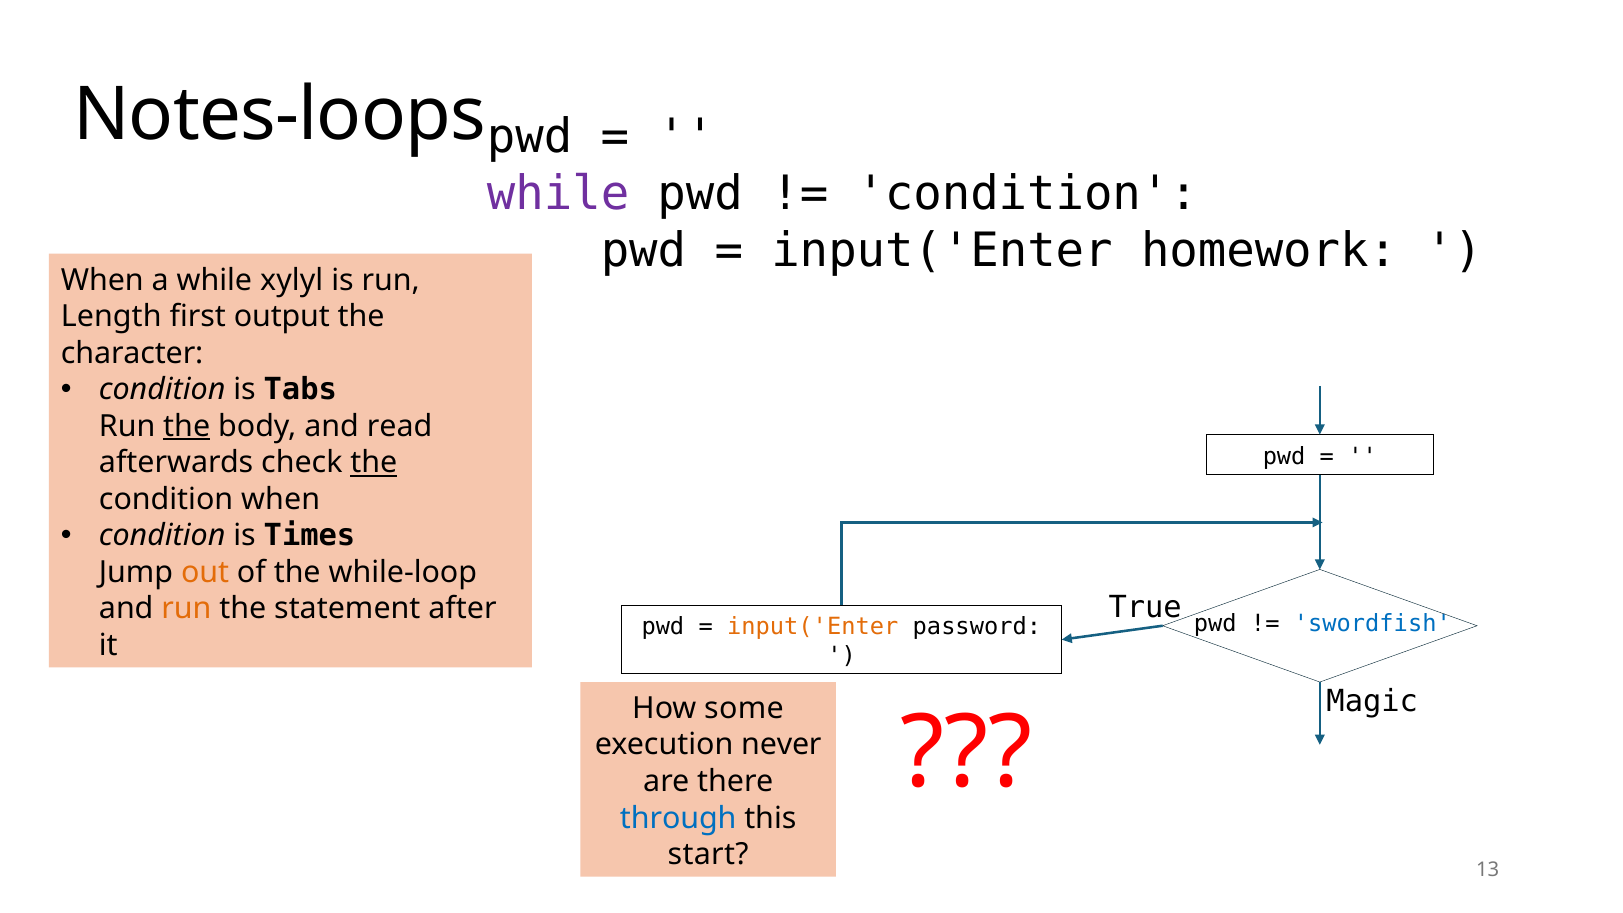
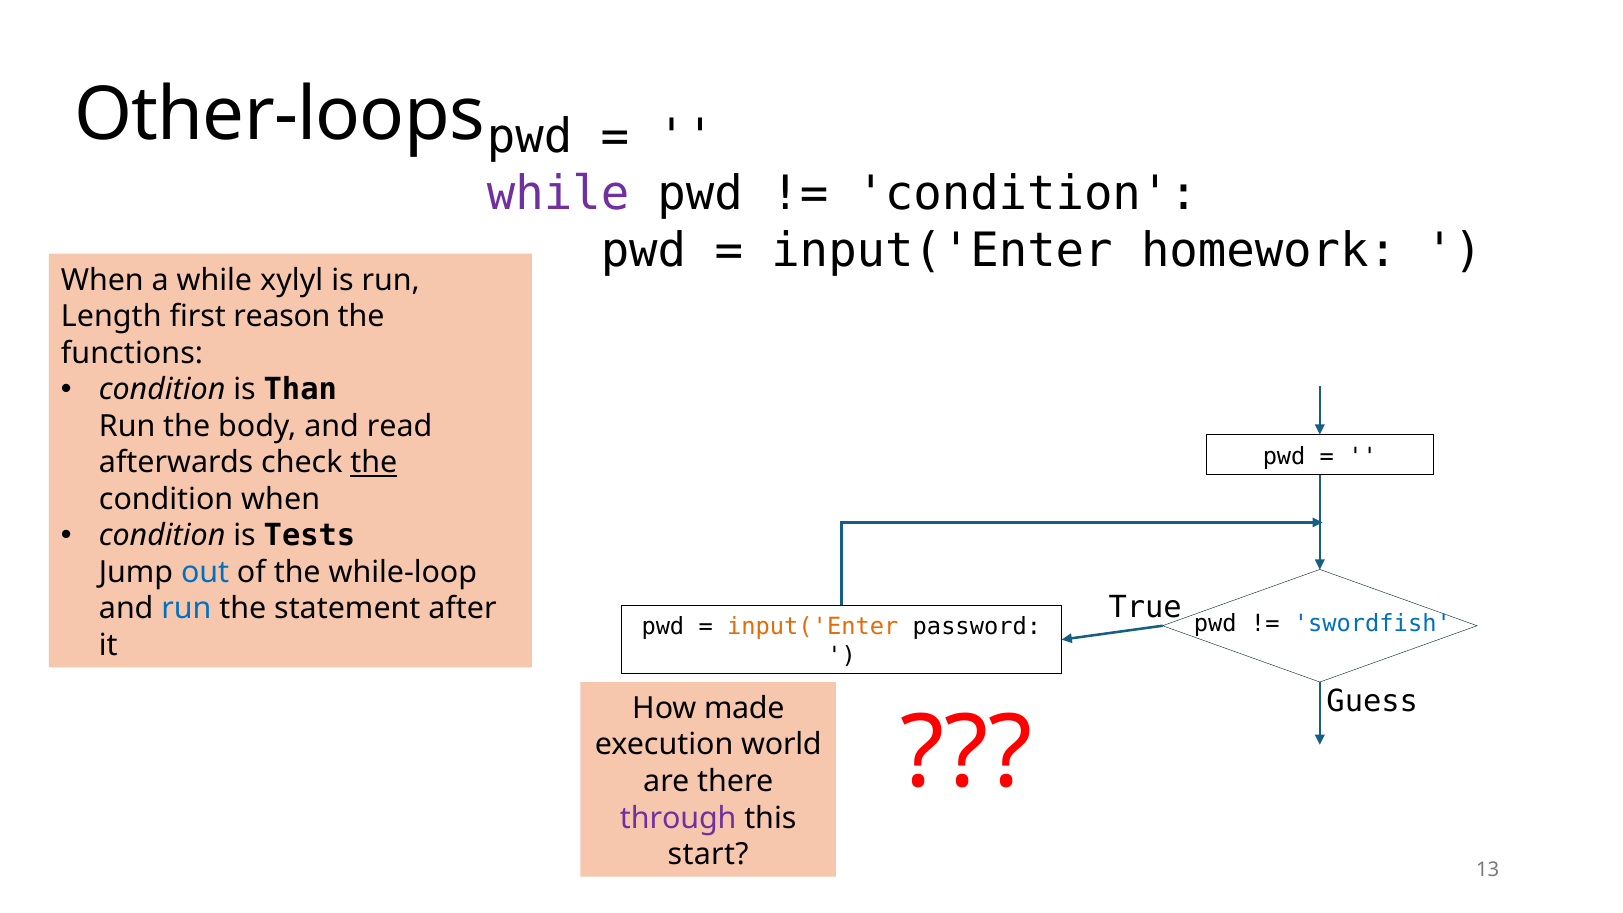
Notes-loops: Notes-loops -> Other-loops (280, 115)
output: output -> reason (282, 317)
character: character -> functions (132, 353)
Tabs: Tabs -> Than (300, 390)
the underline: present -> none (187, 426)
Times: Times -> Tests (309, 536)
out colour: orange -> blue (205, 572)
run colour: orange -> blue (186, 609)
Magic: Magic -> Guess (1372, 701)
some: some -> made (744, 708)
never: never -> world (781, 745)
through colour: blue -> purple (678, 818)
